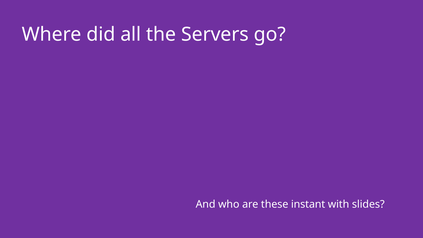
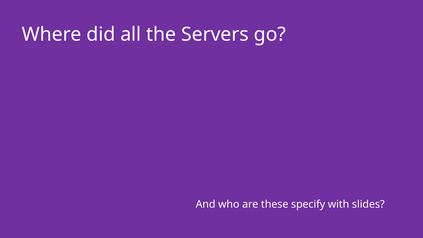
instant: instant -> specify (308, 204)
